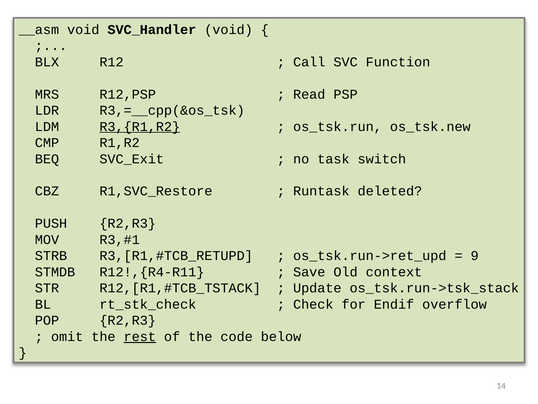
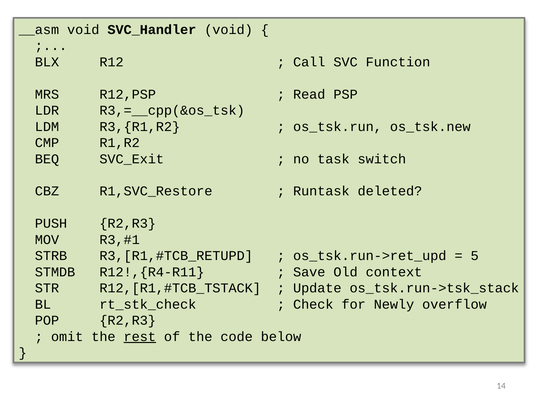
R3,{R1,R2 underline: present -> none (140, 126)
9: 9 -> 5 (475, 256)
Endif: Endif -> Newly (394, 304)
